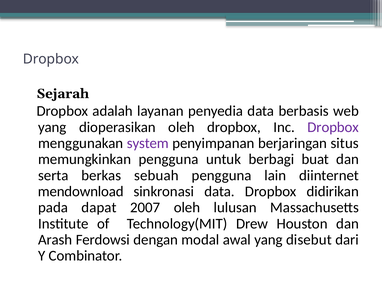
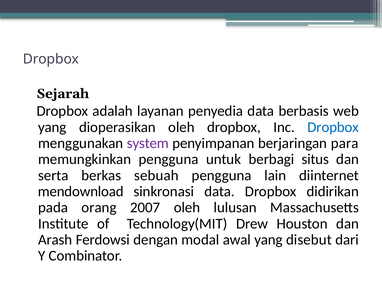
Dropbox colour: purple -> blue (333, 127)
situs: situs -> para (345, 143)
buat: buat -> situs (315, 159)
dapat: dapat -> orang (99, 207)
